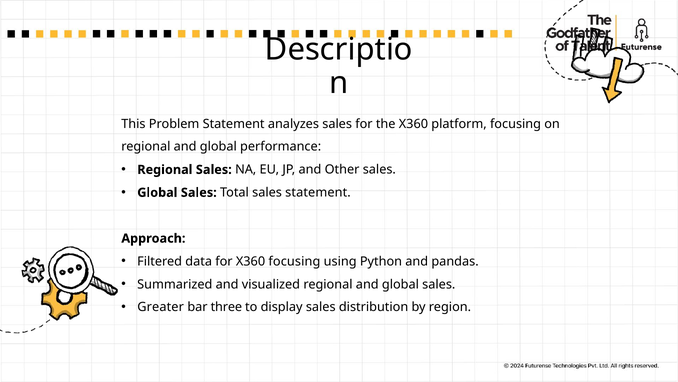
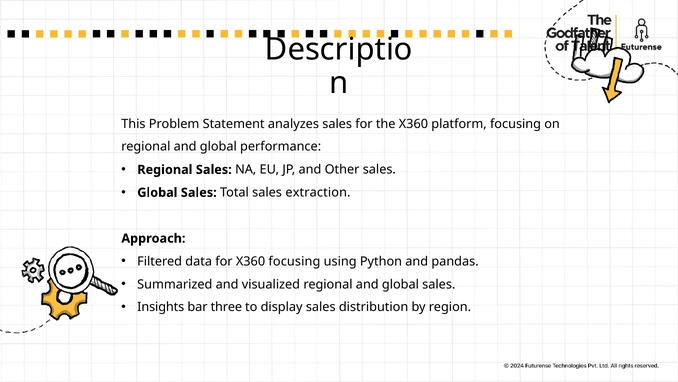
sales statement: statement -> extraction (318, 192)
Greater: Greater -> Insights (161, 307)
